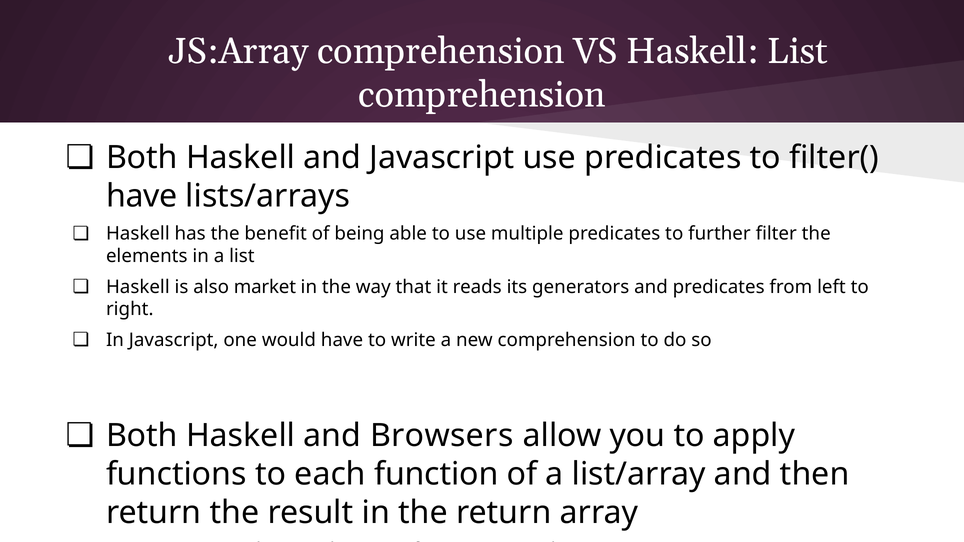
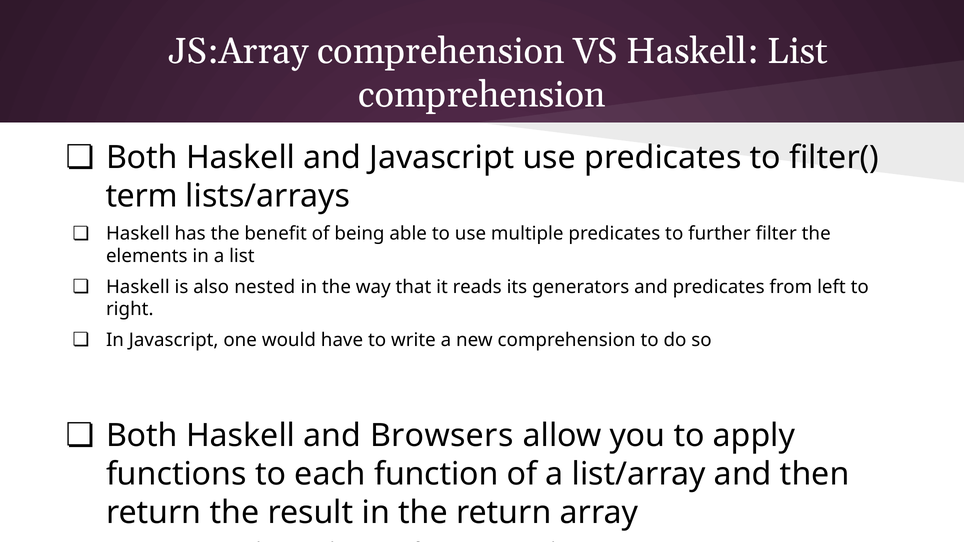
have: have -> term (142, 196)
market: market -> nested (265, 287)
